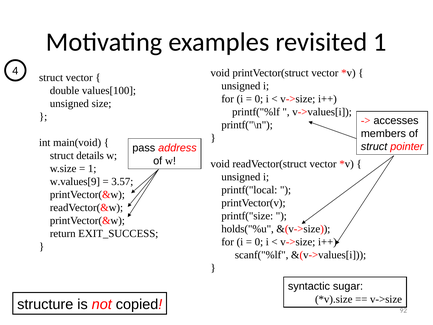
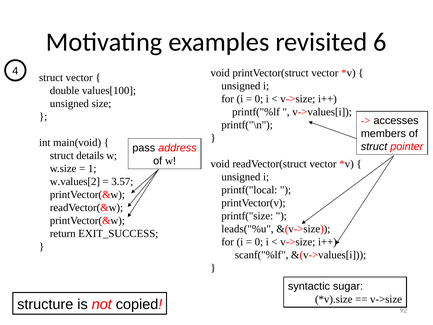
revisited 1: 1 -> 6 (380, 42)
w.values[9: w.values[9 -> w.values[2 (75, 181)
holds("%u: holds("%u -> leads("%u (247, 229)
